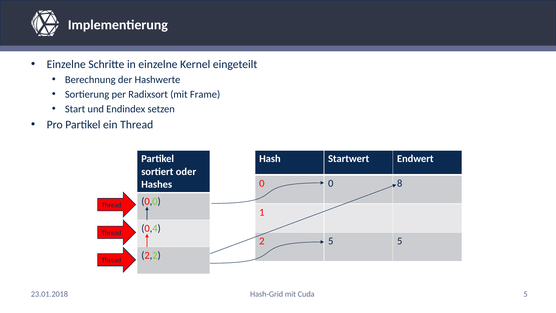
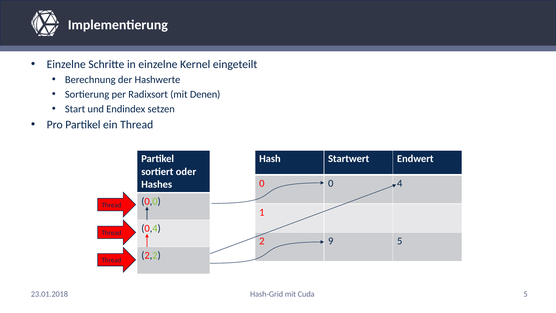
Frame: Frame -> Denen (205, 94)
8: 8 -> 4 (400, 183)
2 5: 5 -> 9 (331, 241)
